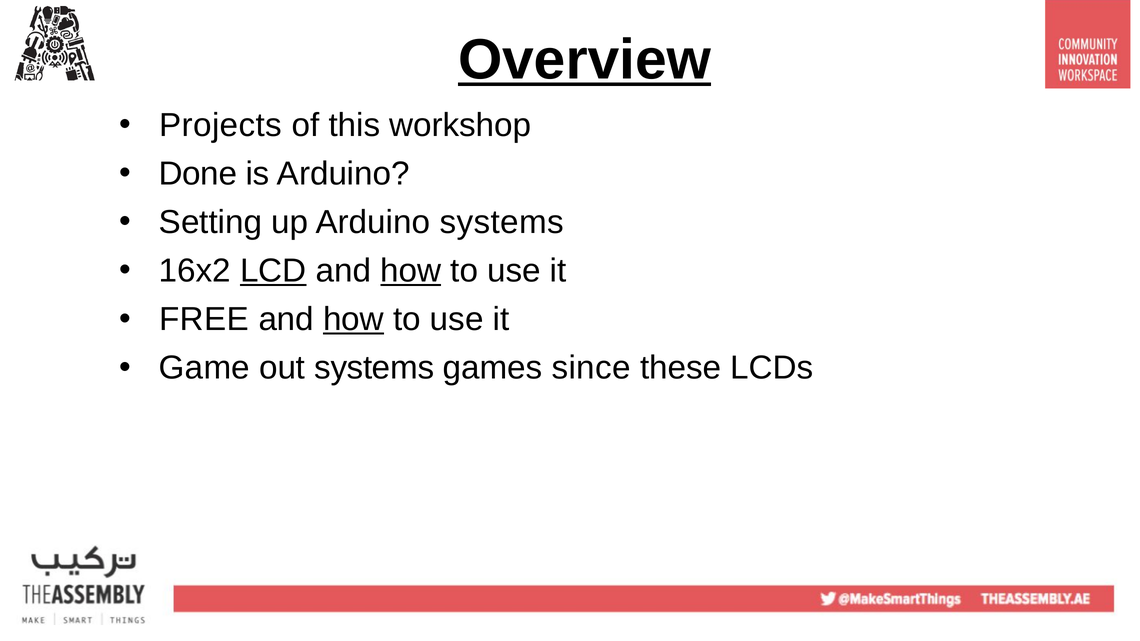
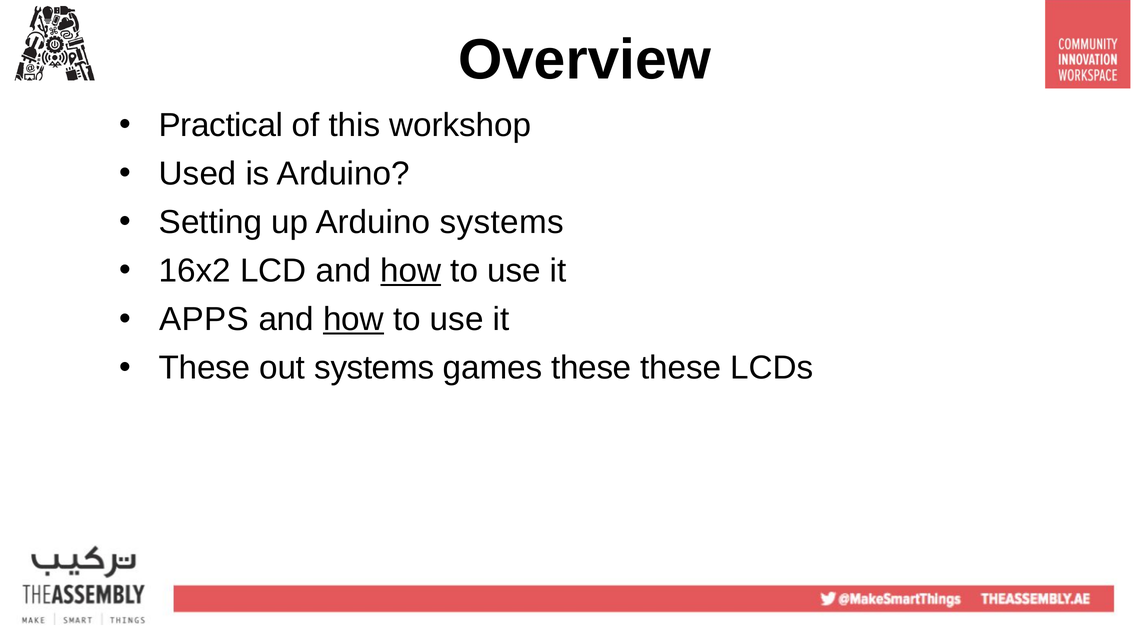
Overview underline: present -> none (585, 60)
Projects: Projects -> Practical (221, 125)
Done: Done -> Used (198, 174)
LCD underline: present -> none (273, 271)
FREE: FREE -> APPS (204, 319)
Game: Game -> These (205, 368)
games since: since -> these (591, 368)
